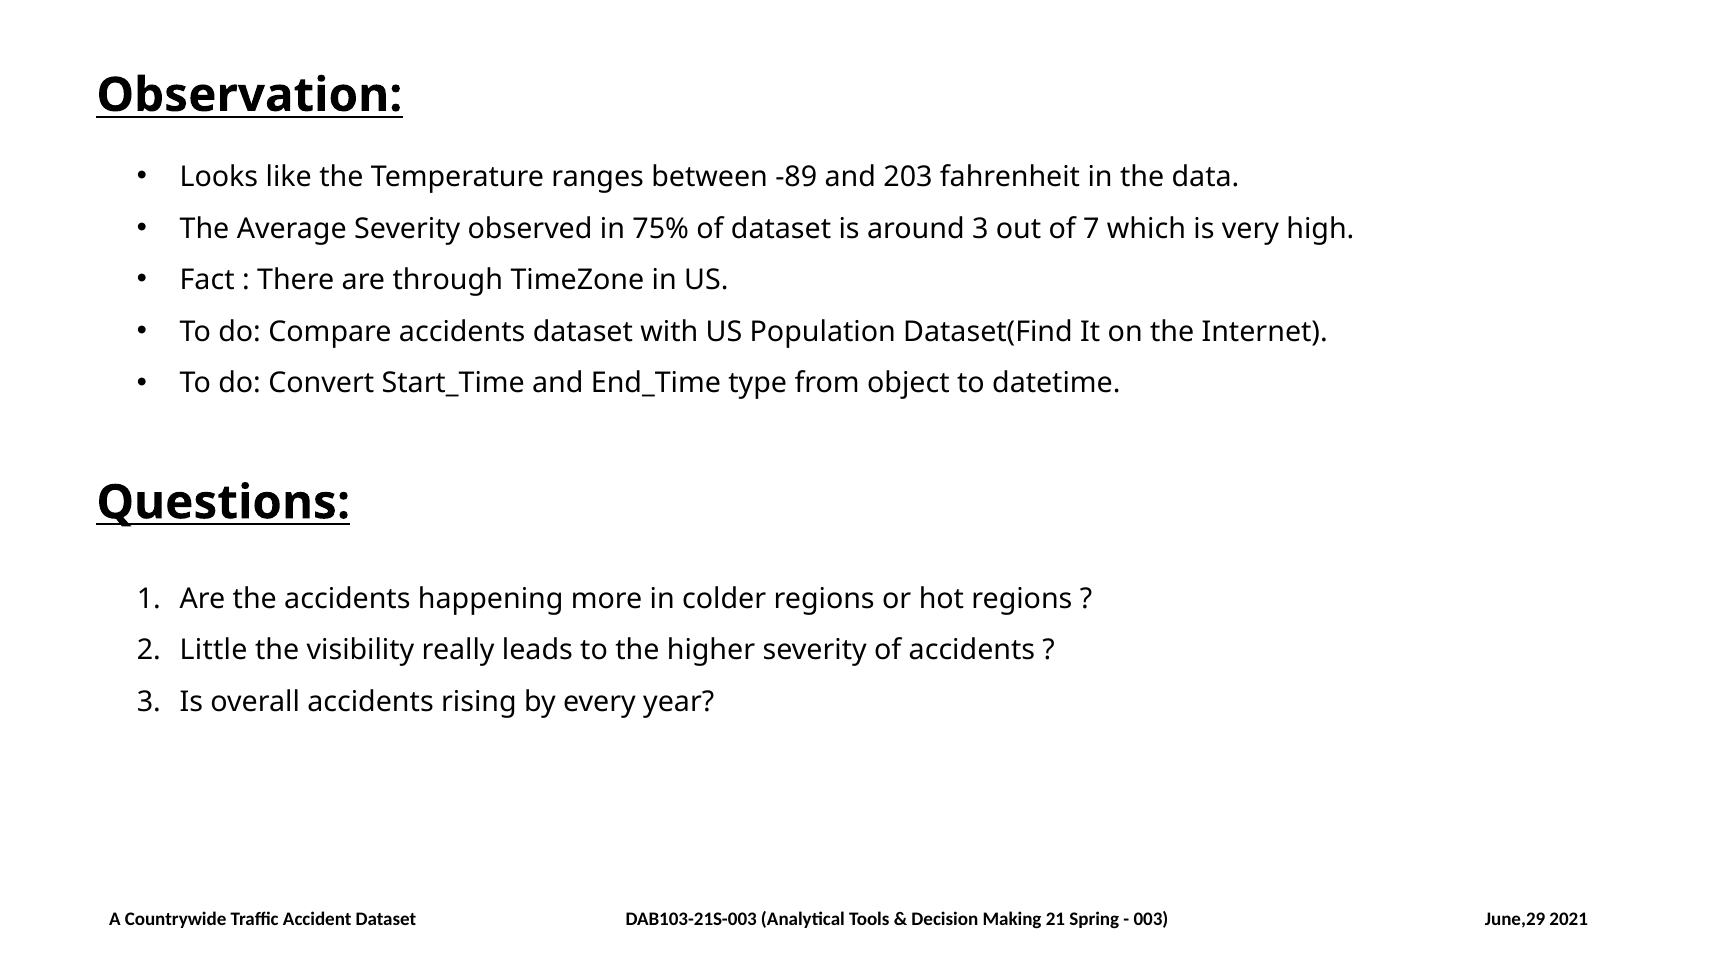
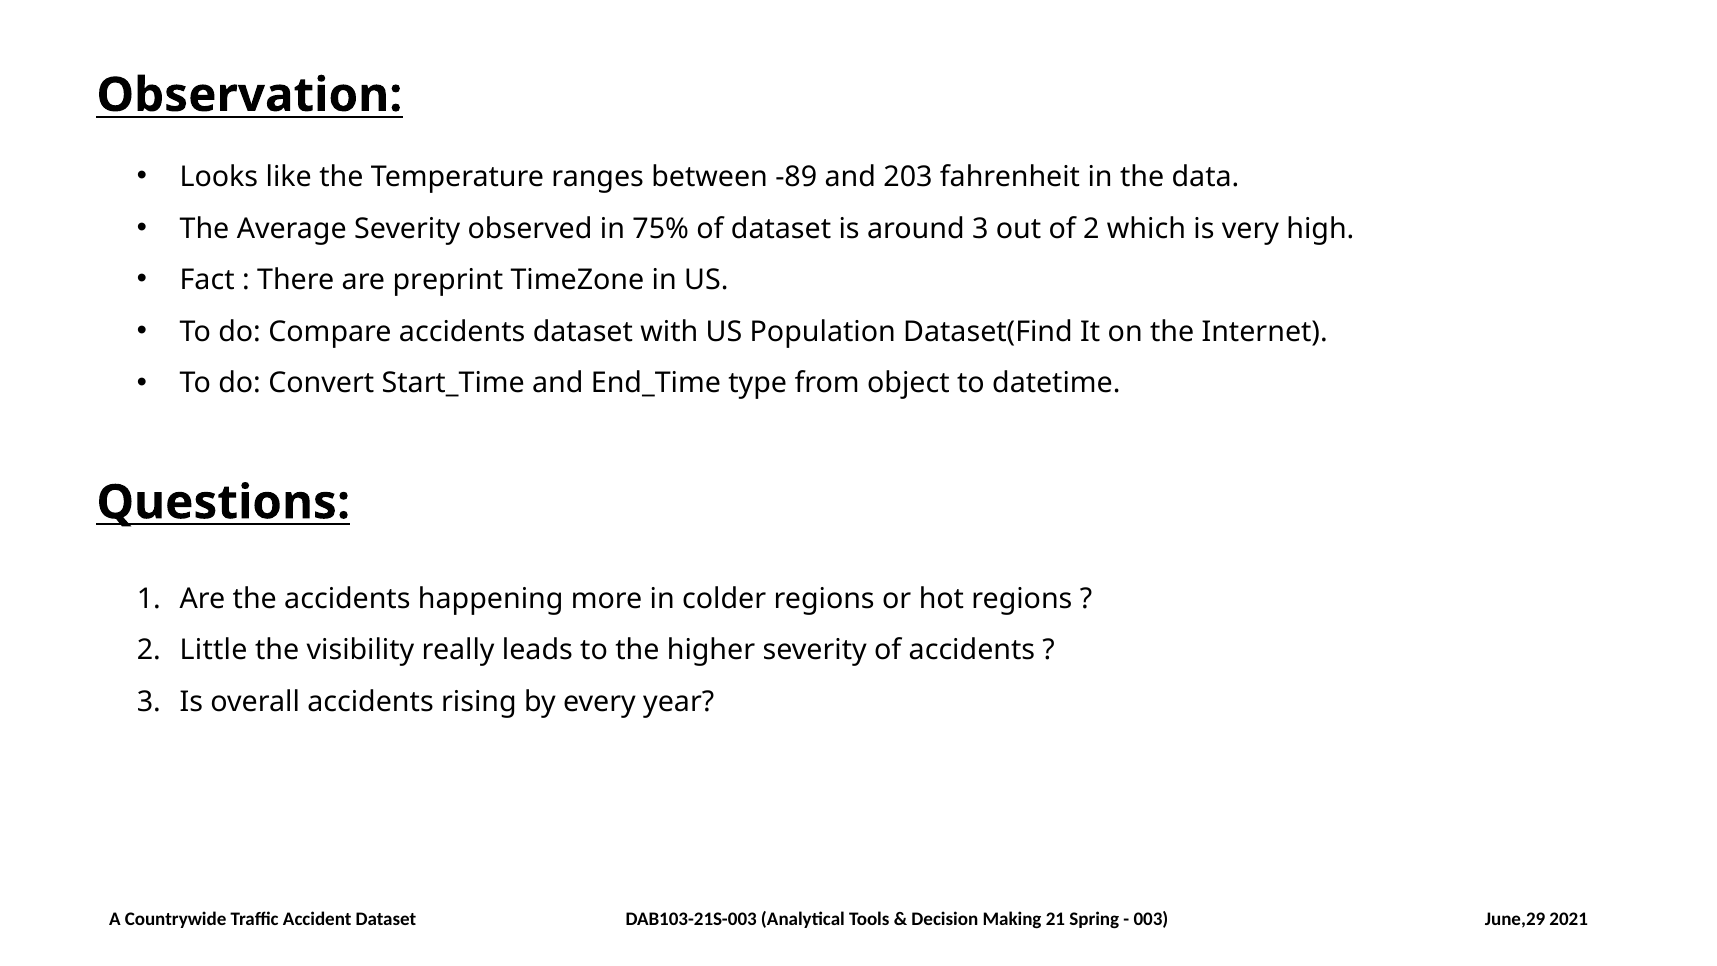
of 7: 7 -> 2 (1091, 229)
through: through -> preprint (448, 280)
